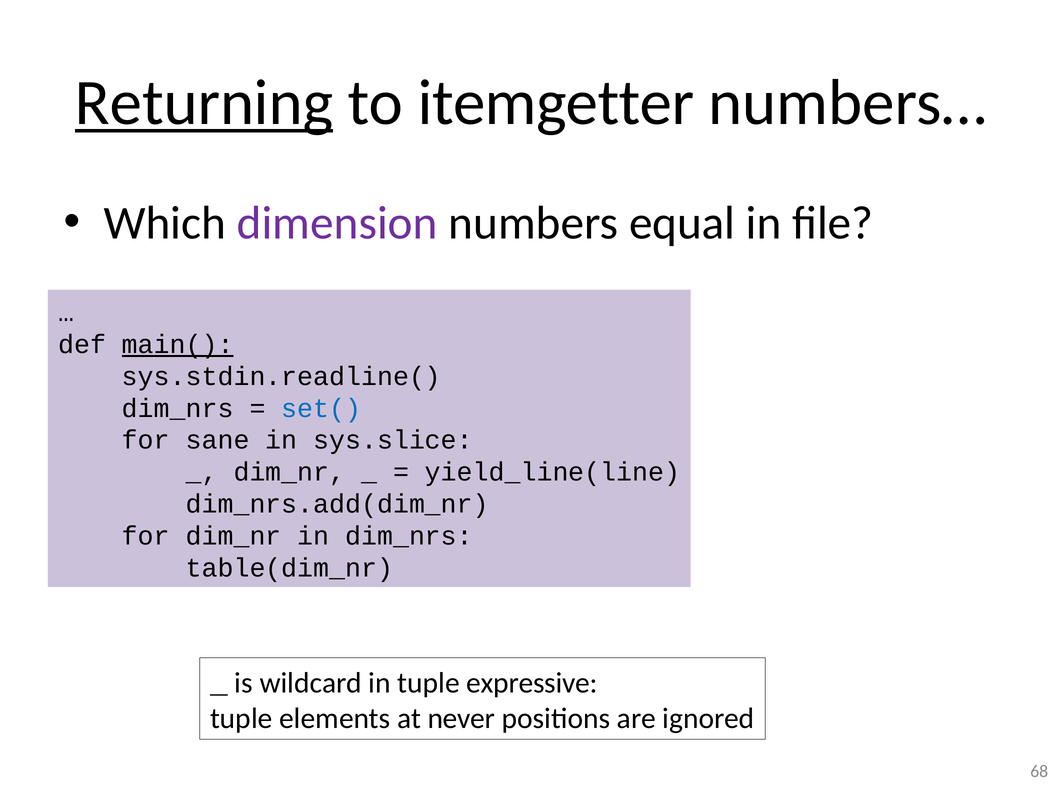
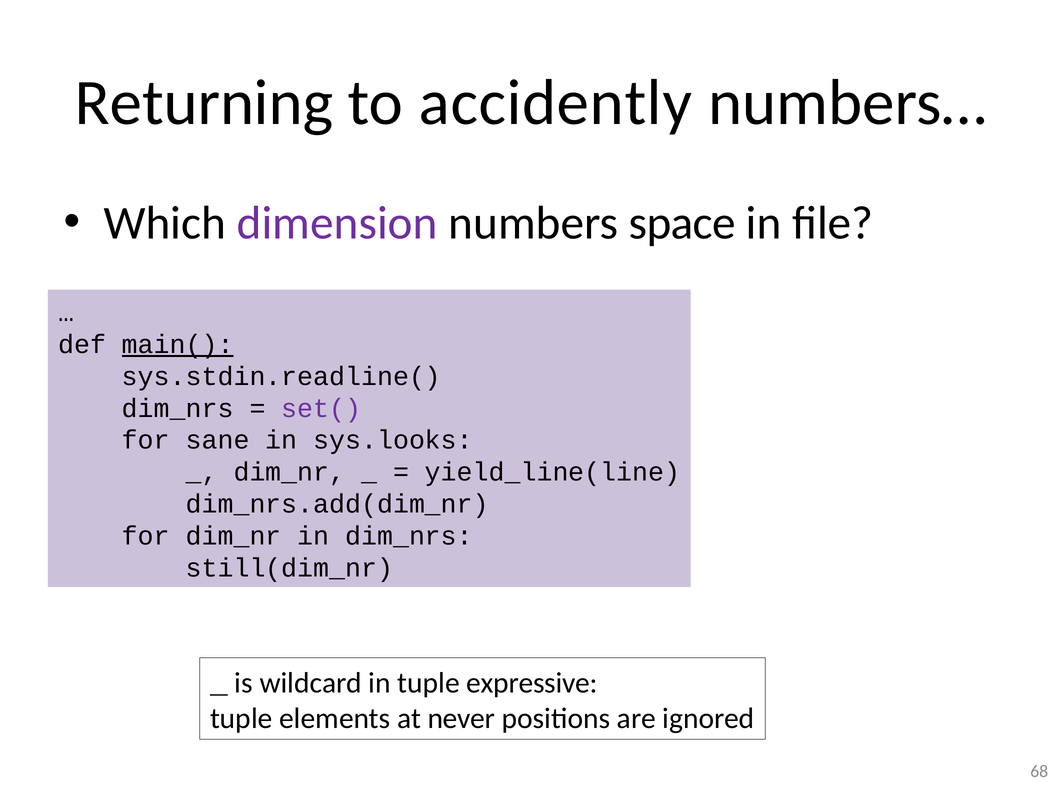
Returning underline: present -> none (204, 103)
itemgetter: itemgetter -> accidently (555, 103)
equal: equal -> space (682, 223)
set( colour: blue -> purple (321, 408)
sys.slice: sys.slice -> sys.looks (393, 440)
table(dim_nr: table(dim_nr -> still(dim_nr (289, 568)
